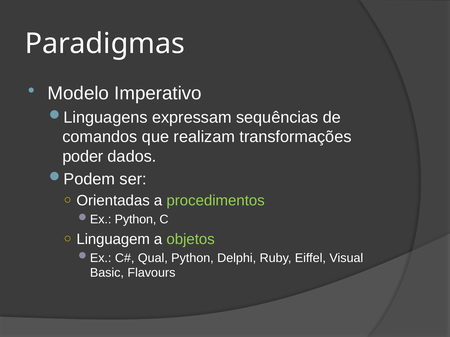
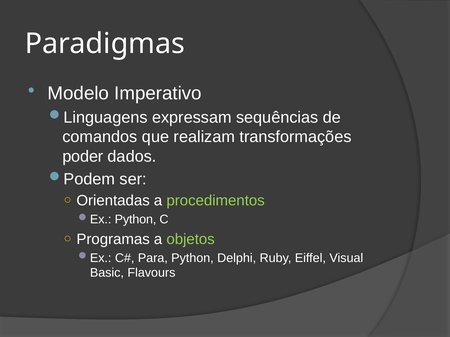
Linguagem: Linguagem -> Programas (113, 239)
Qual: Qual -> Para (153, 258)
